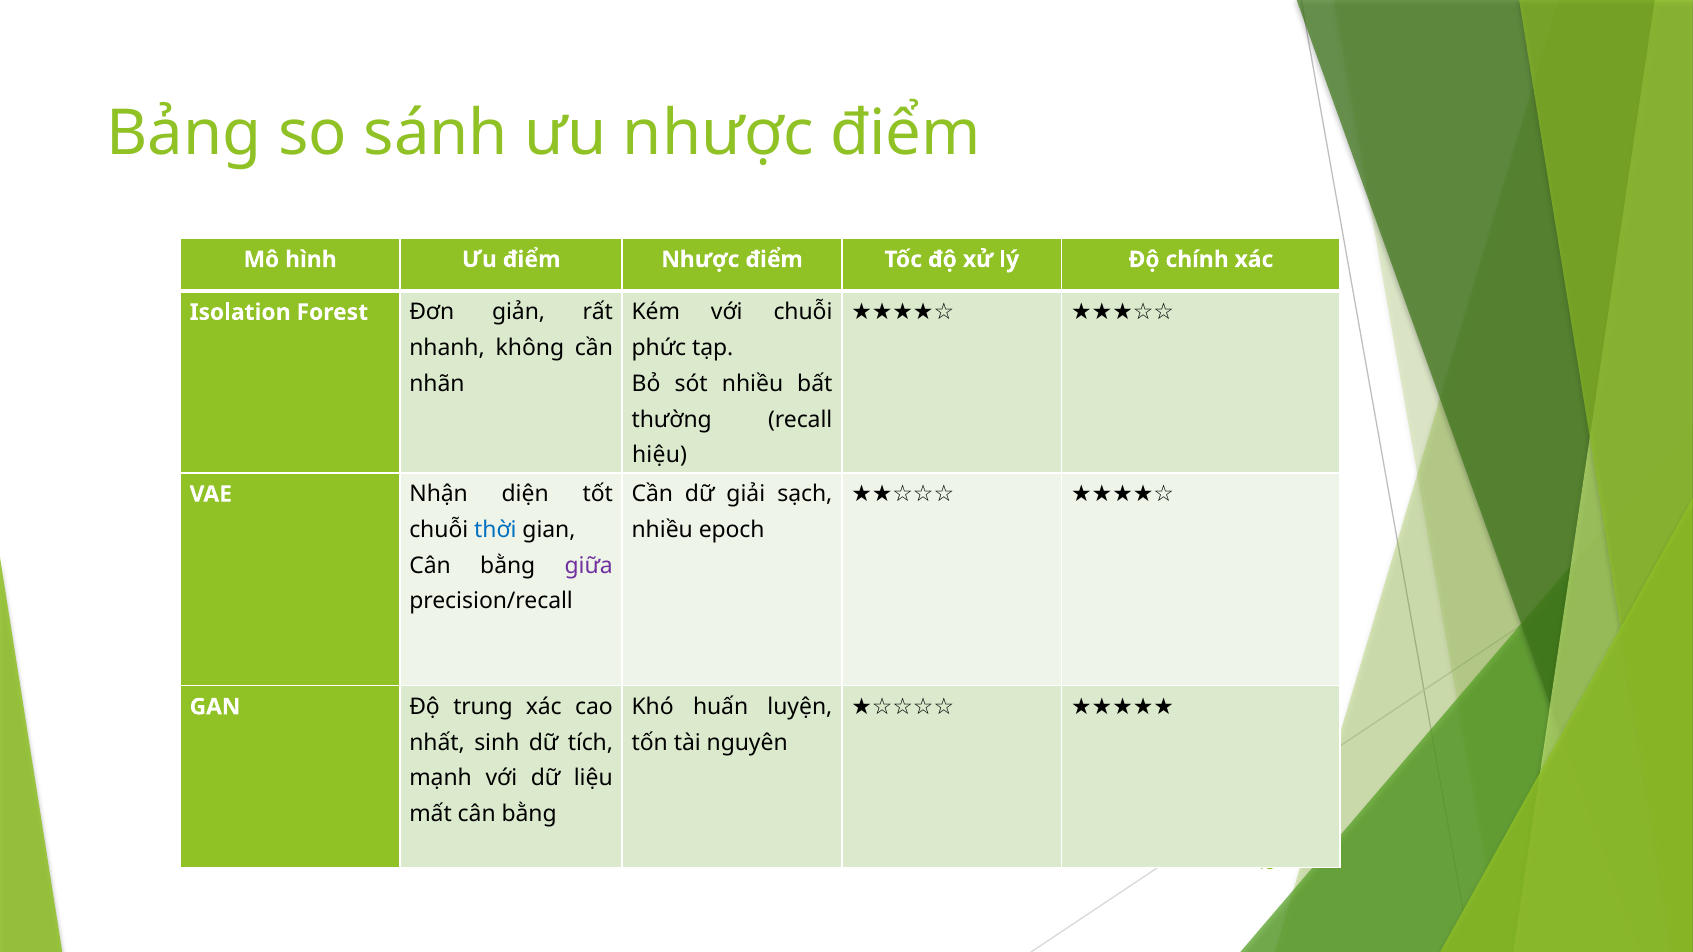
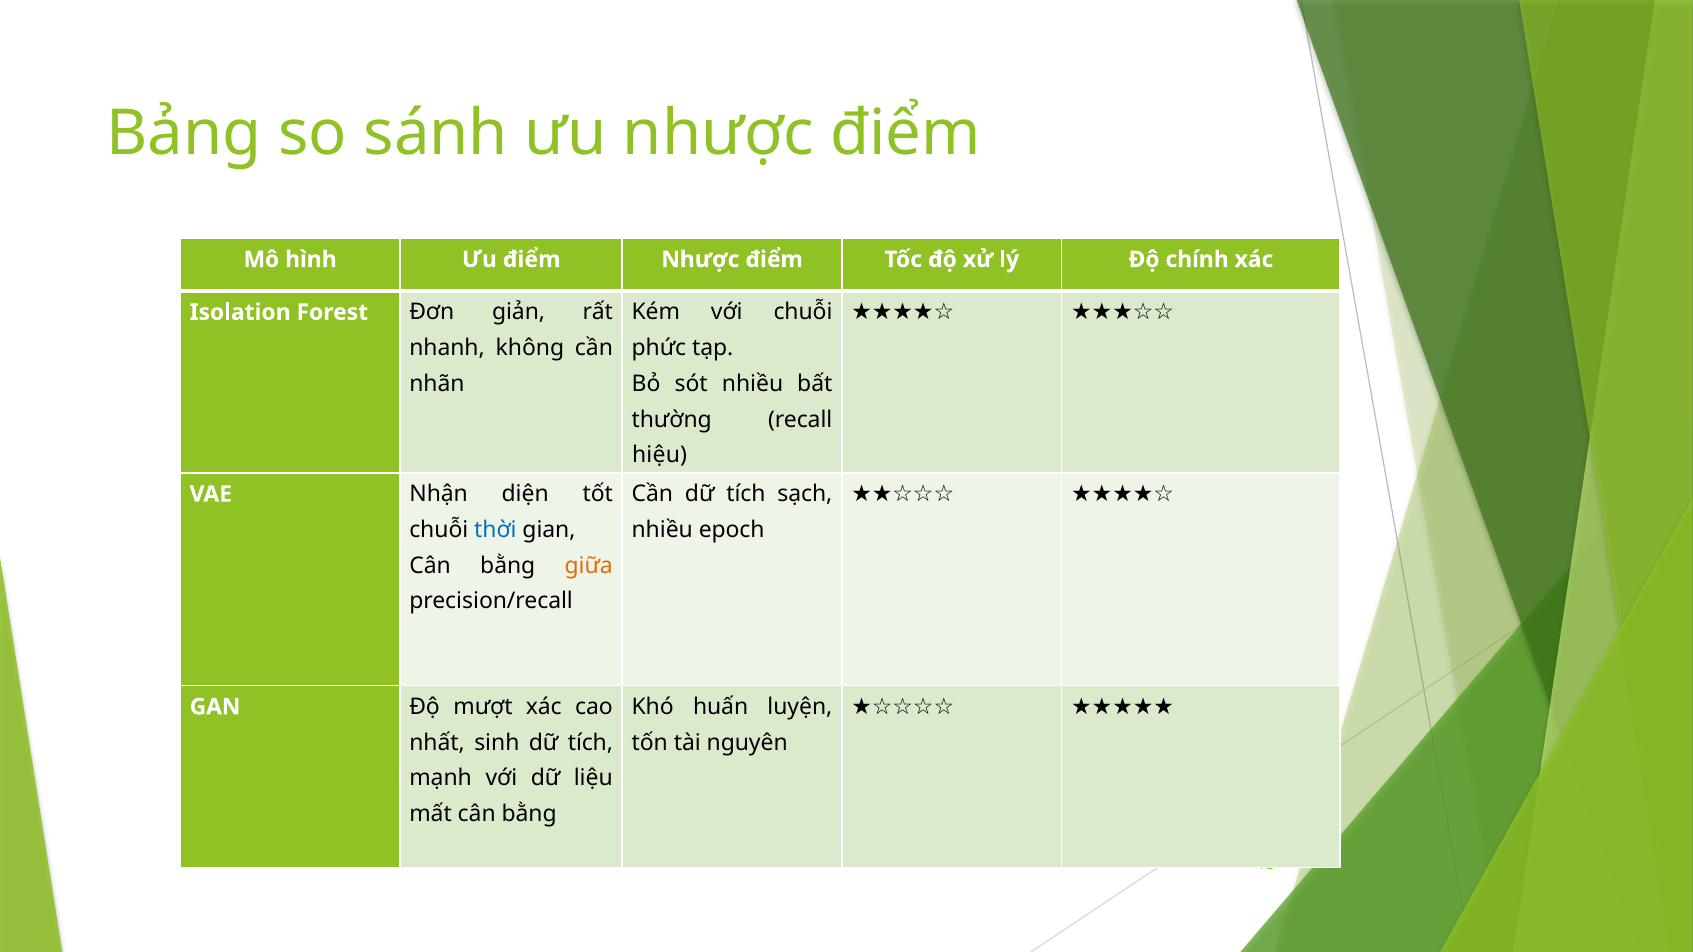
Cần dữ giải: giải -> tích (746, 494)
giữa colour: purple -> orange (589, 566)
trung: trung -> mượt (483, 707)
